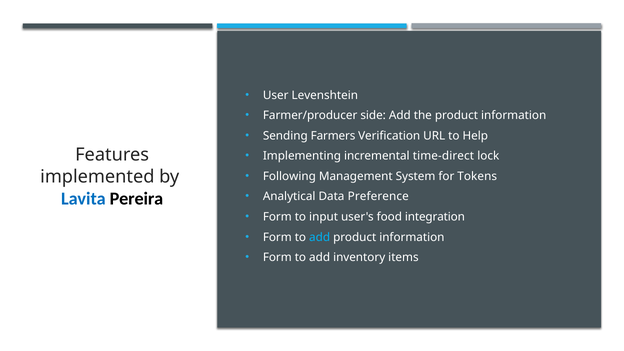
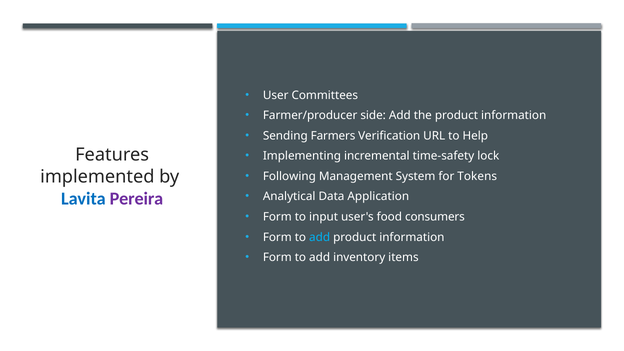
Levenshtein: Levenshtein -> Committees (325, 95)
time-direct: time-direct -> time-safety (443, 156)
Preference: Preference -> Application (378, 197)
Pereira colour: black -> purple (136, 199)
integration: integration -> consumers (435, 217)
